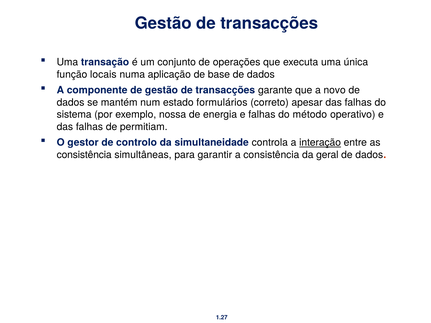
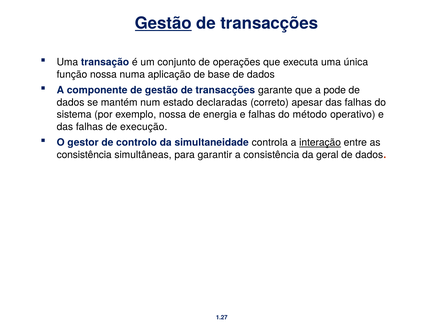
Gestão underline: none -> present (163, 23)
função locais: locais -> nossa (103, 74)
novo: novo -> pode (335, 90)
formulários: formulários -> declaradas (222, 102)
permitiam: permitiam -> execução (144, 127)
